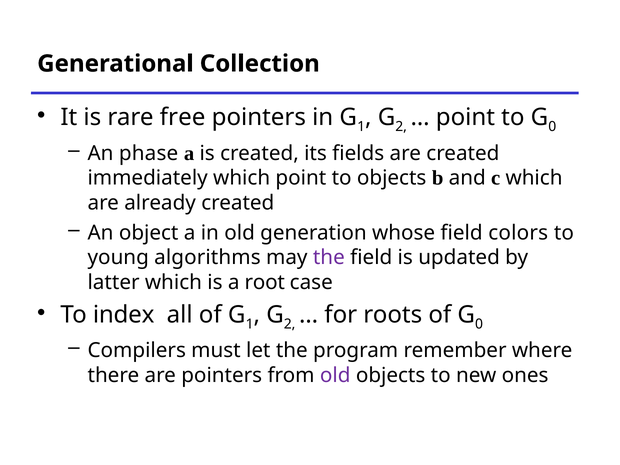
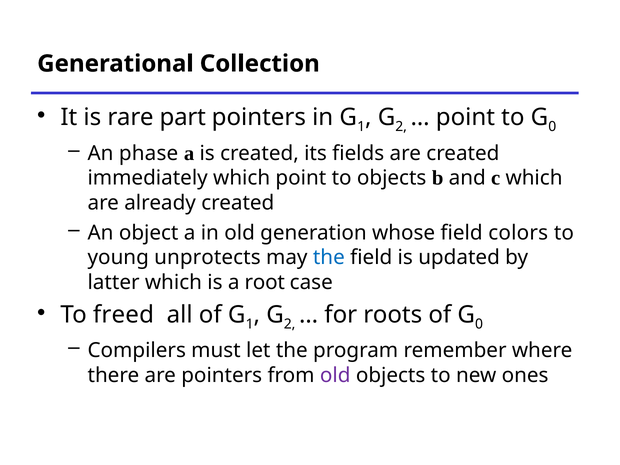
free: free -> part (183, 117)
algorithms: algorithms -> unprotects (207, 258)
the colour: purple -> blue (329, 258)
index: index -> freed (123, 315)
